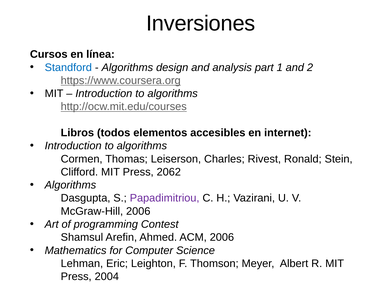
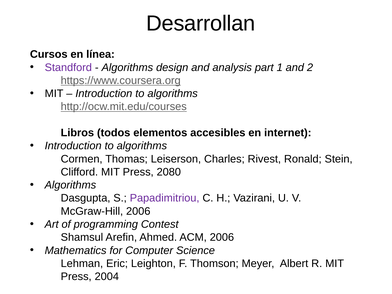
Inversiones: Inversiones -> Desarrollan (201, 23)
Standford colour: blue -> purple (68, 67)
2062: 2062 -> 2080 (169, 172)
